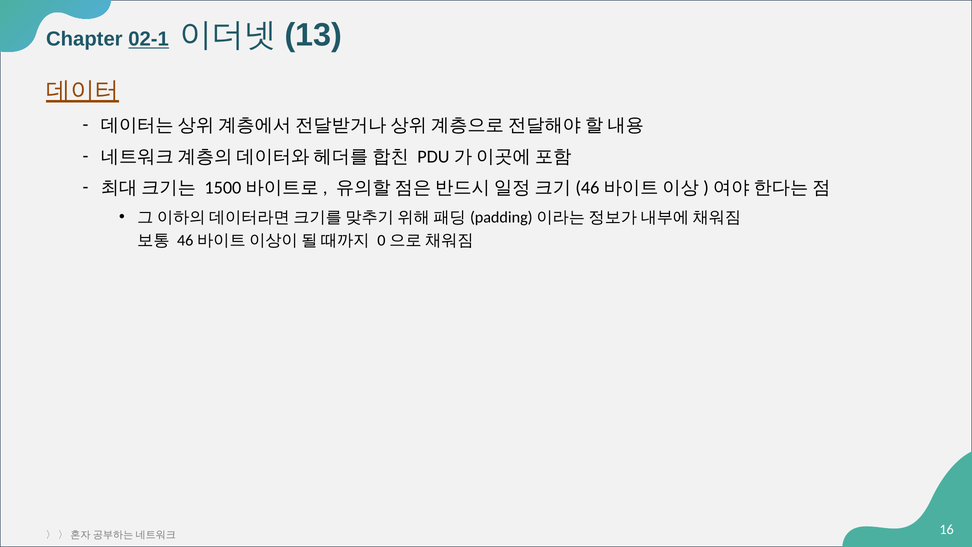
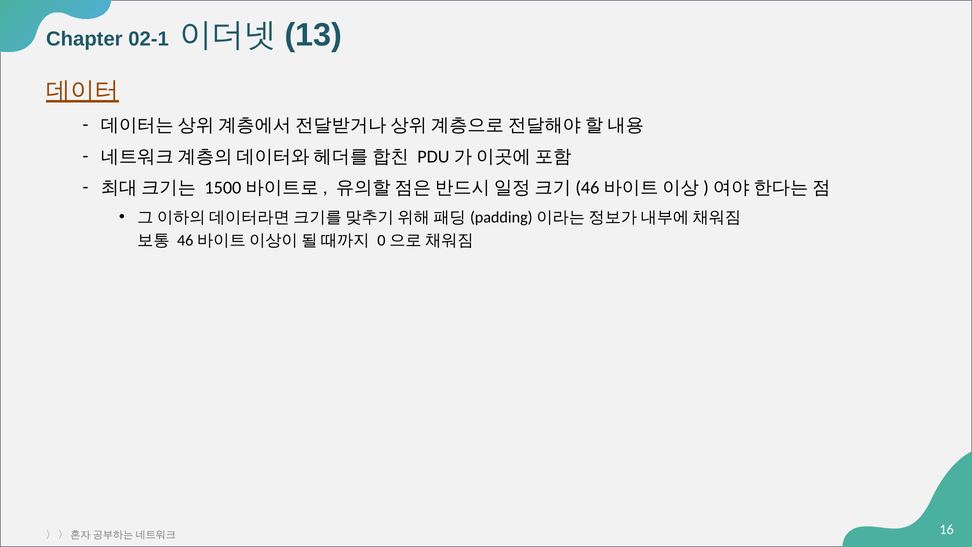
02-1 underline: present -> none (149, 39)
